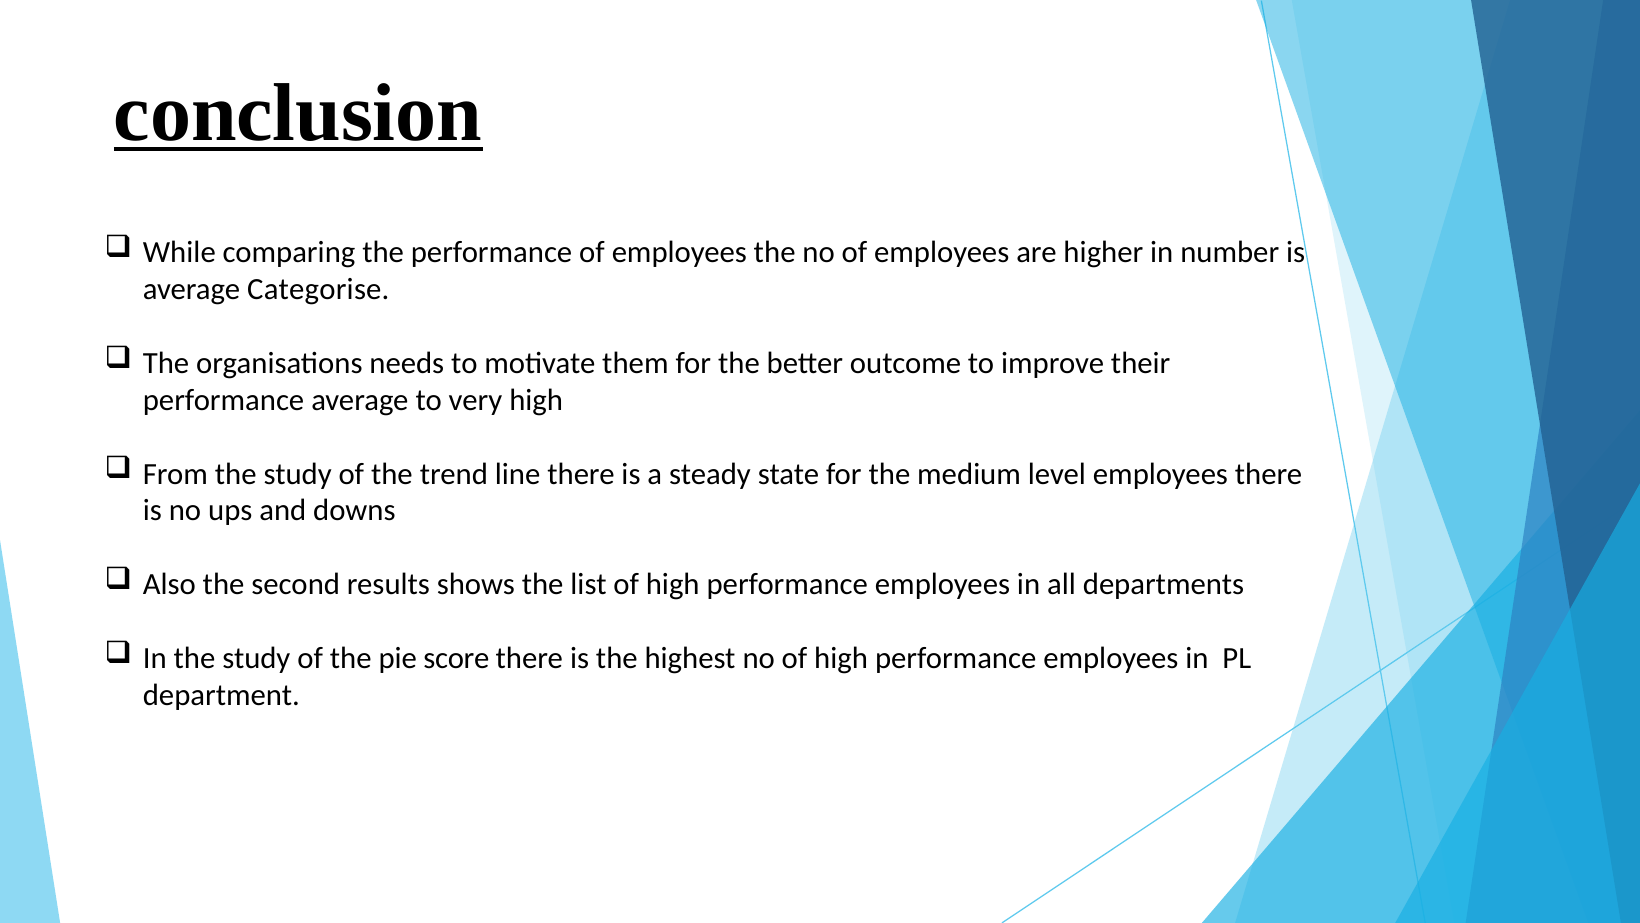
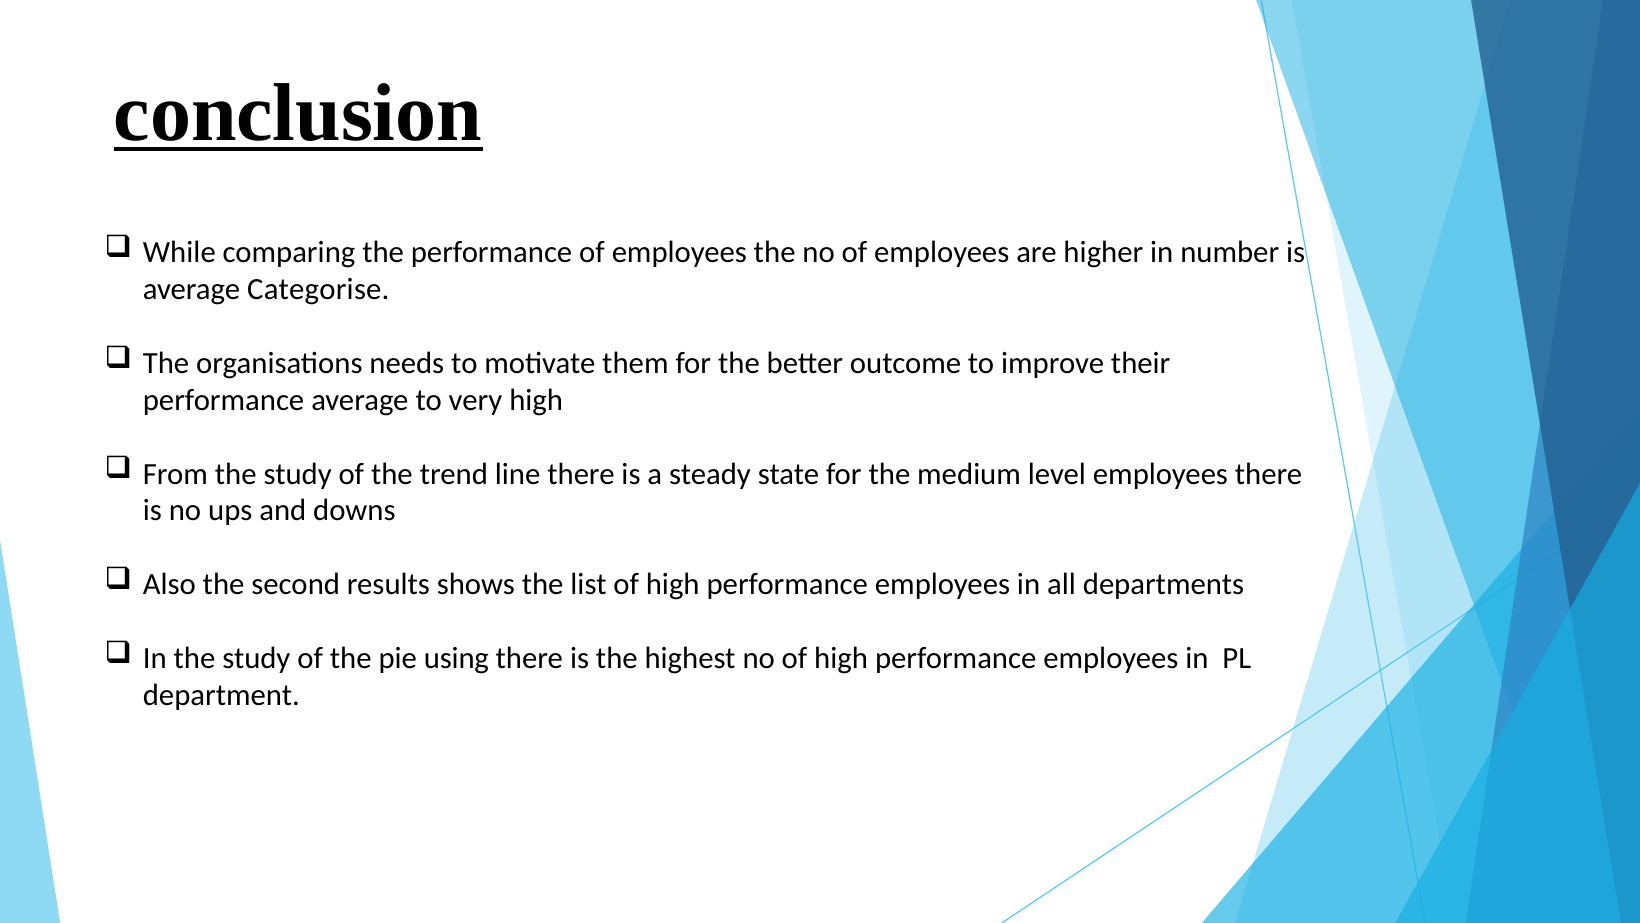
score: score -> using (456, 658)
